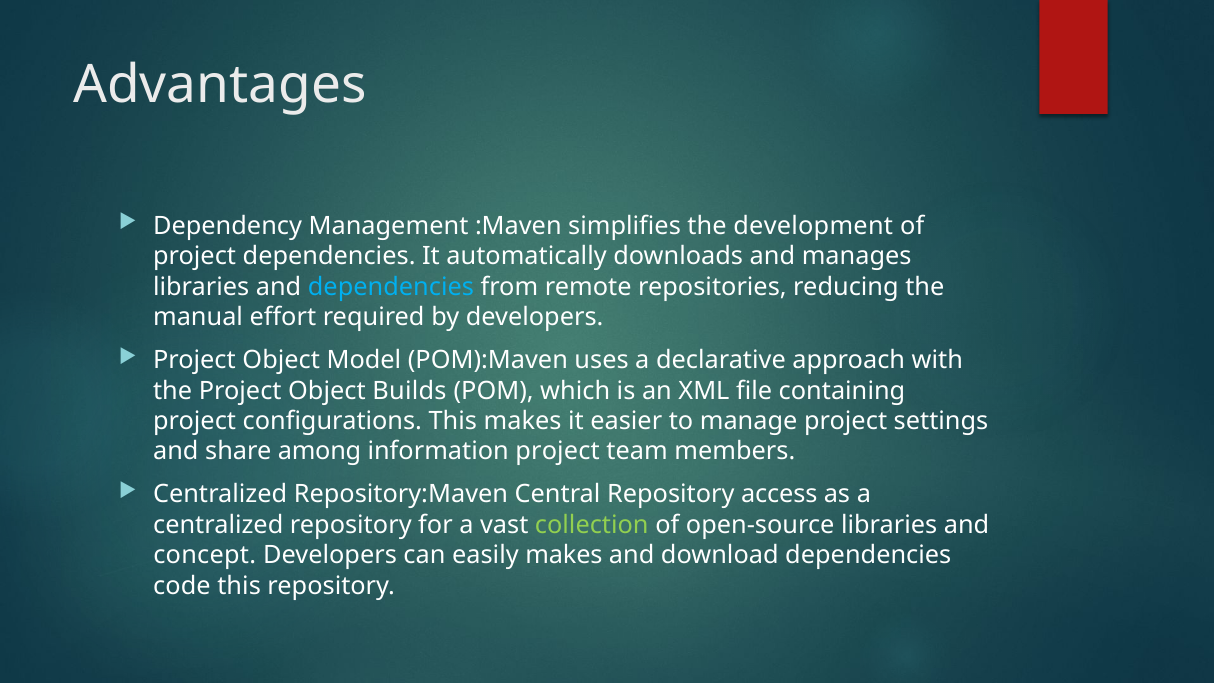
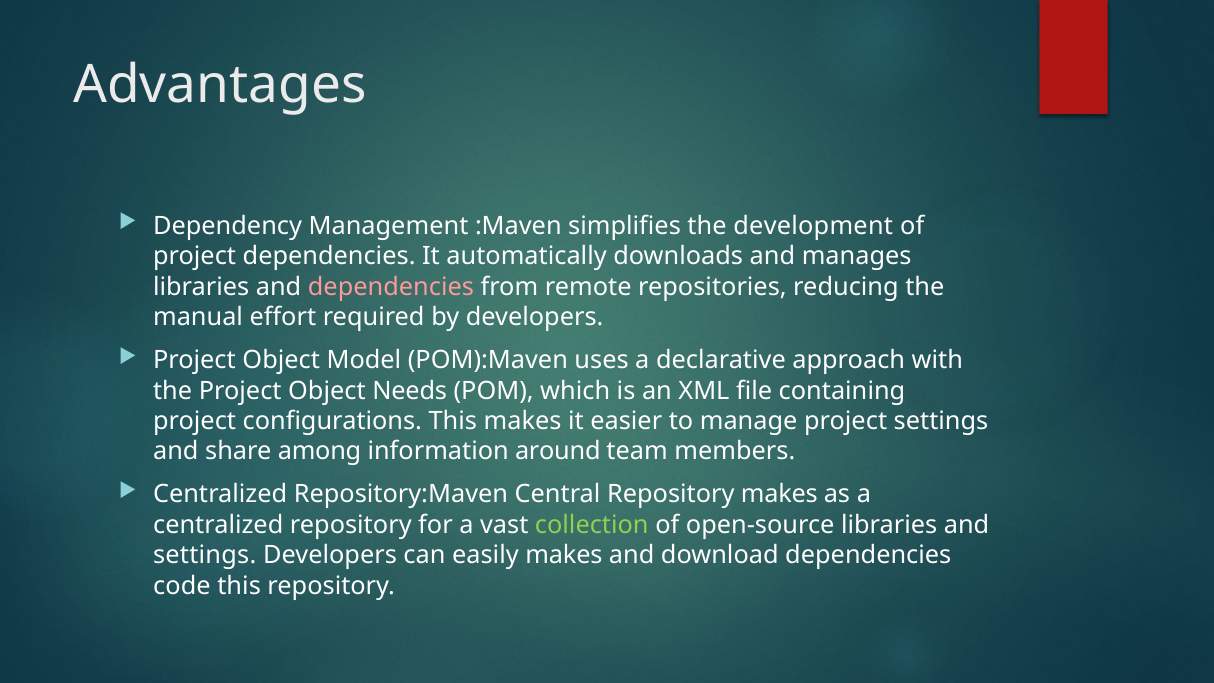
dependencies colour: light blue -> pink (391, 287)
Builds: Builds -> Needs (410, 391)
information project: project -> around (558, 451)
Repository access: access -> makes (779, 494)
concept: concept -> settings (205, 555)
